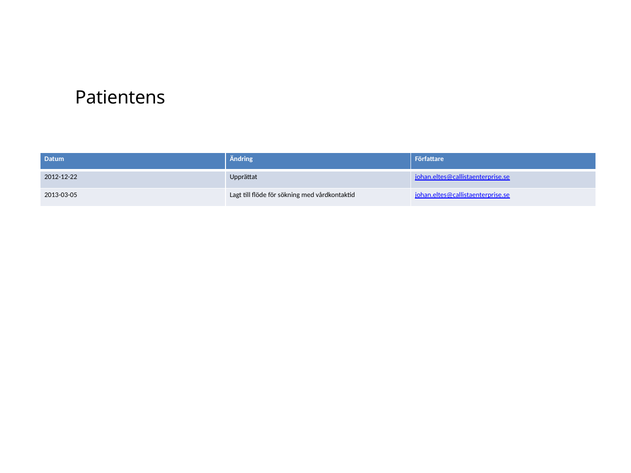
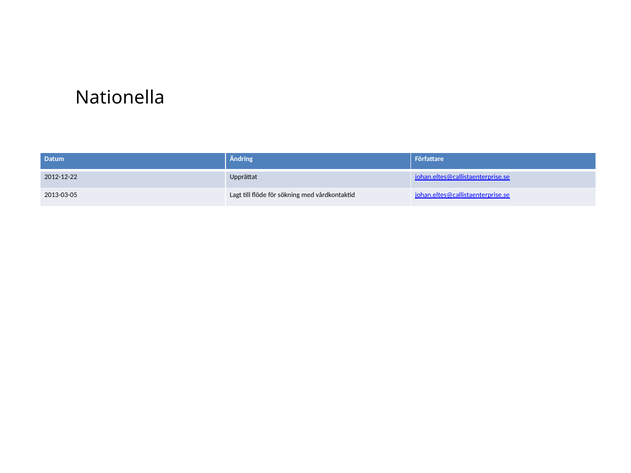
Patientens: Patientens -> Nationella (120, 98)
